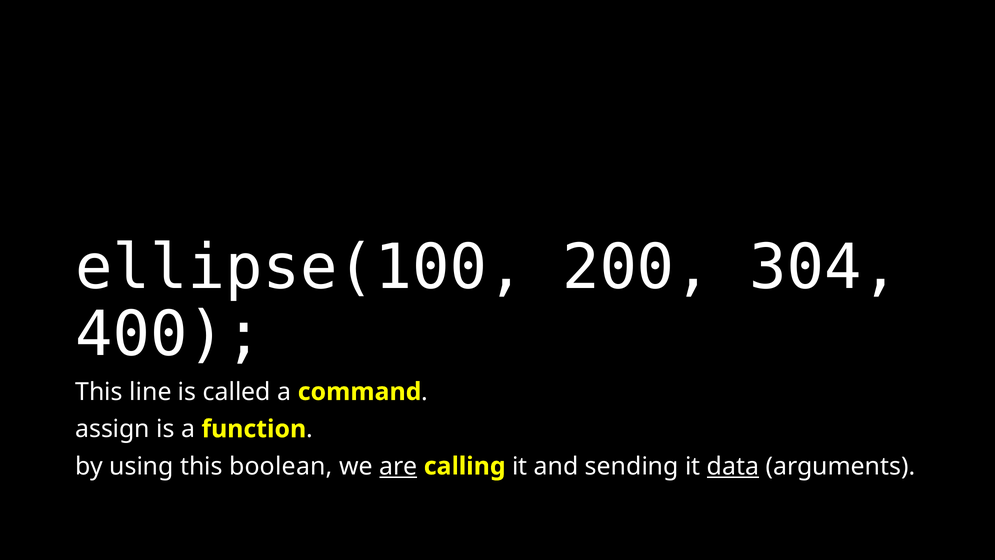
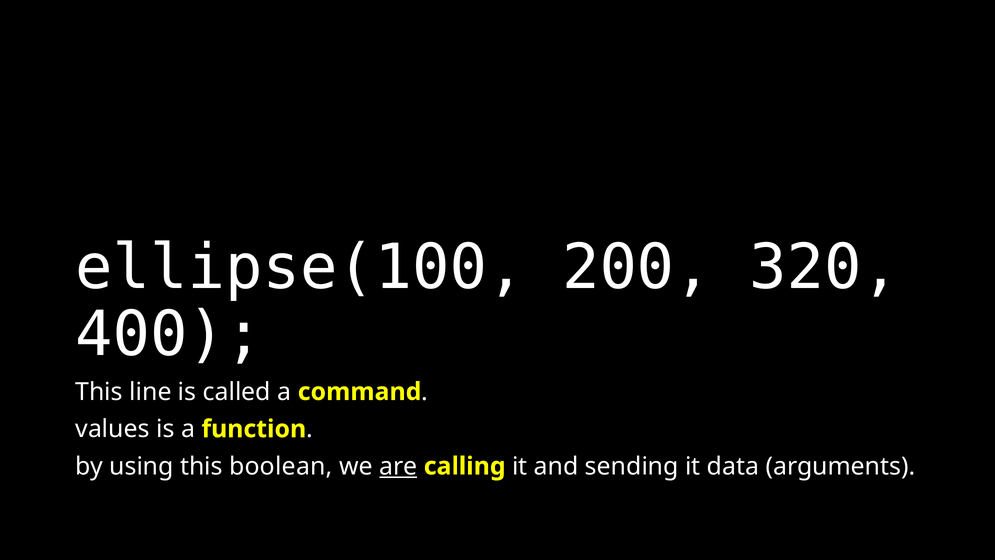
304: 304 -> 320 (824, 267)
assign: assign -> values (113, 429)
data underline: present -> none (733, 466)
